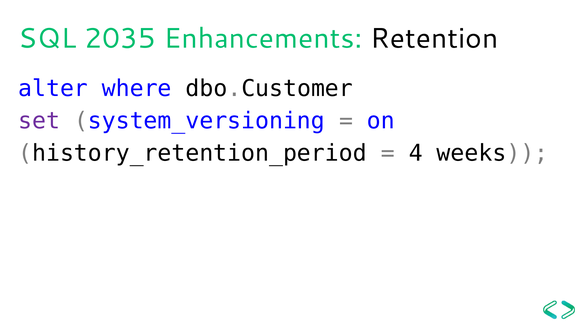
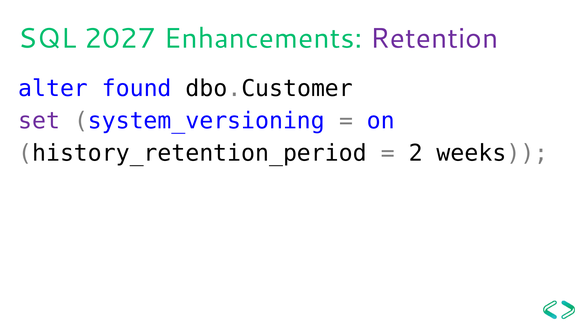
2035: 2035 -> 2027 (120, 38)
Retention colour: black -> purple (434, 38)
where: where -> found (137, 89)
4: 4 -> 2 (416, 153)
